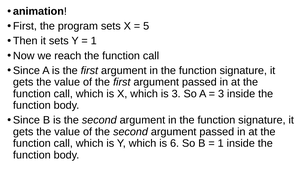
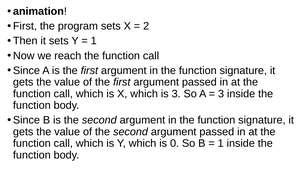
5: 5 -> 2 (146, 26)
6: 6 -> 0 (175, 144)
